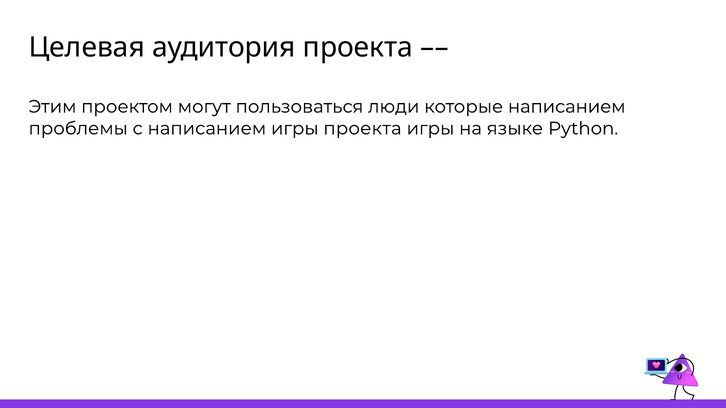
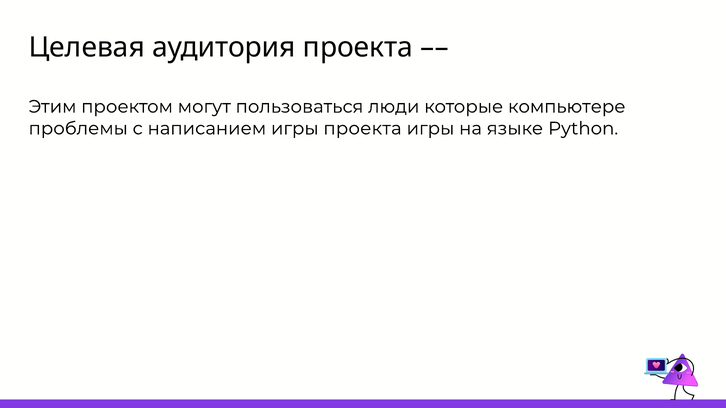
которые написанием: написанием -> компьютере (567, 107)
